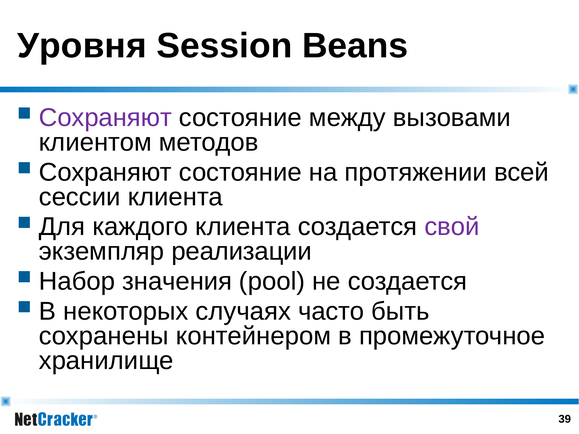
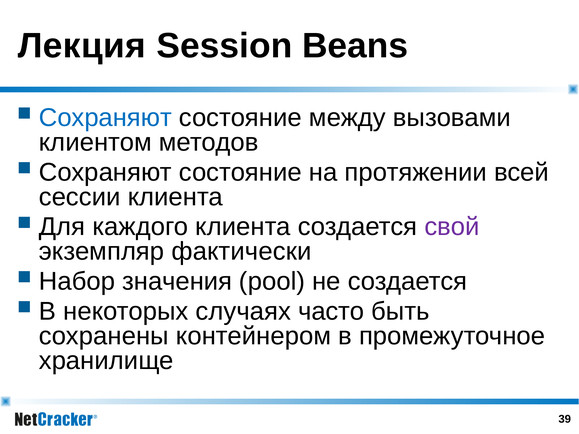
Уровня: Уровня -> Лекция (82, 46)
Сохраняют colour: purple -> blue (105, 118)
реализации: реализации -> фактически (242, 252)
